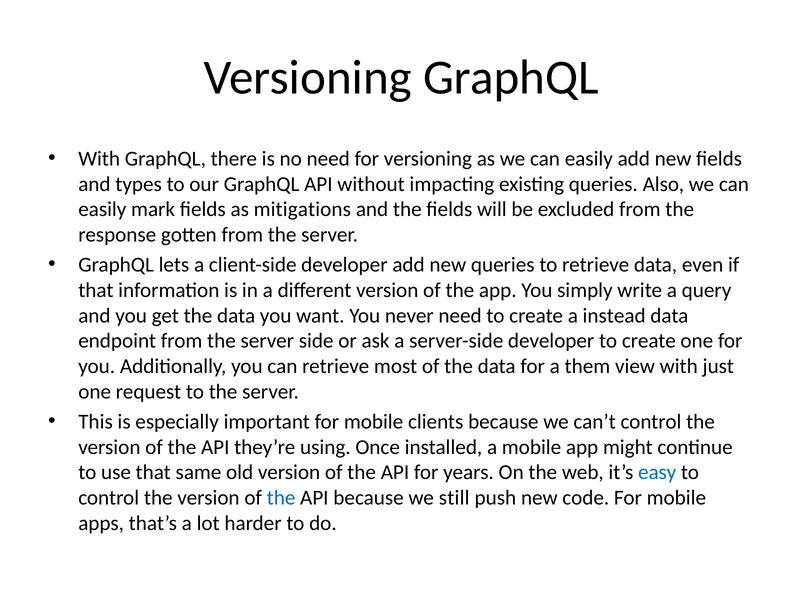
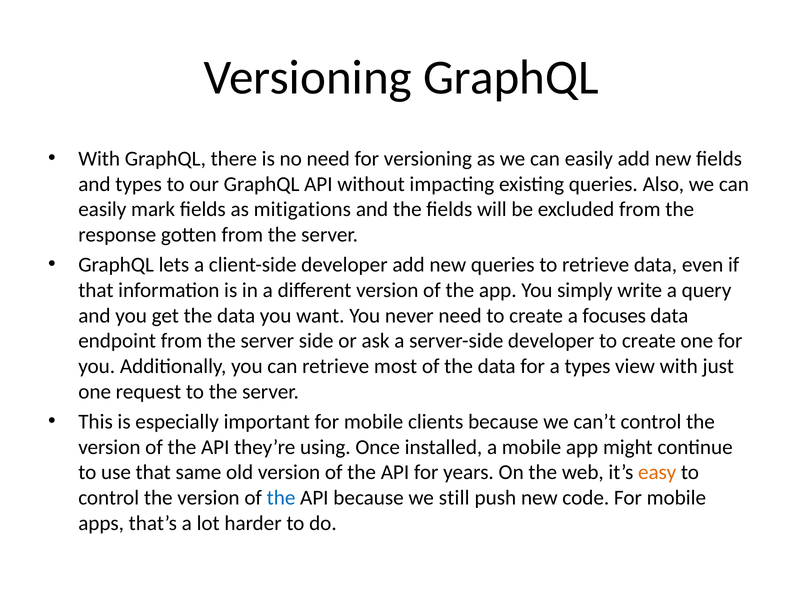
instead: instead -> focuses (614, 316)
a them: them -> types (587, 367)
easy colour: blue -> orange (657, 473)
